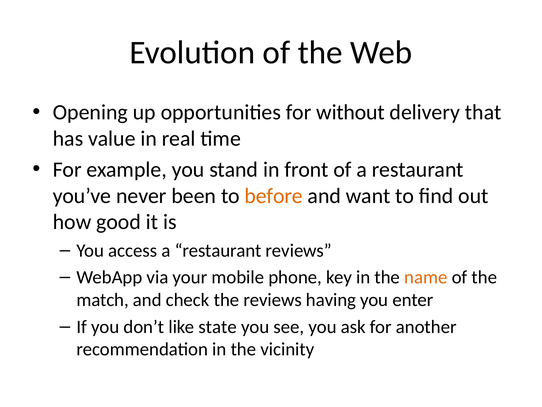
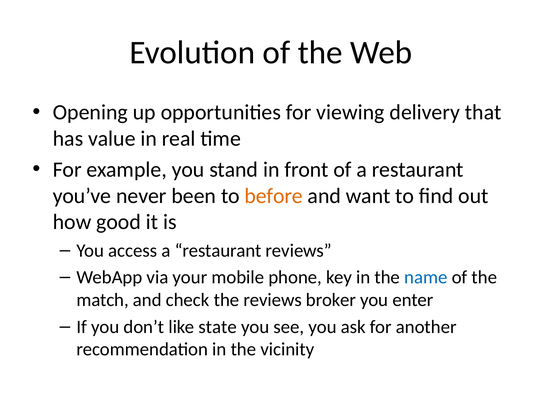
without: without -> viewing (350, 112)
name colour: orange -> blue (426, 277)
having: having -> broker (331, 300)
